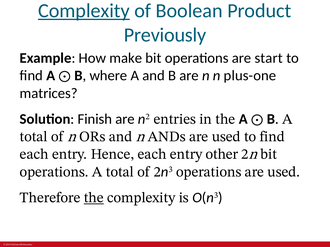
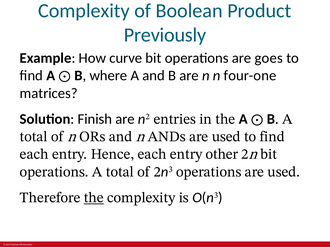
Complexity underline: present -> none (84, 11)
make: make -> curve (126, 58)
start: start -> goes (269, 58)
plus-one: plus-one -> four-one (250, 76)
